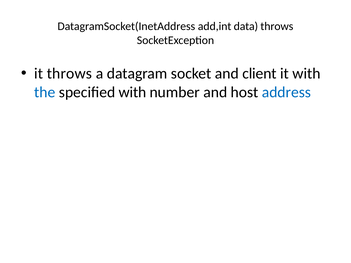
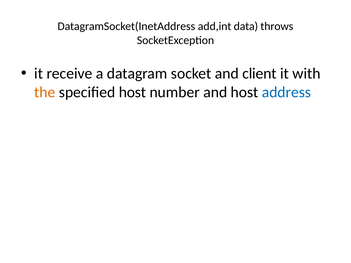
it throws: throws -> receive (69, 74)
the colour: blue -> orange (45, 92)
specified with: with -> host (133, 92)
